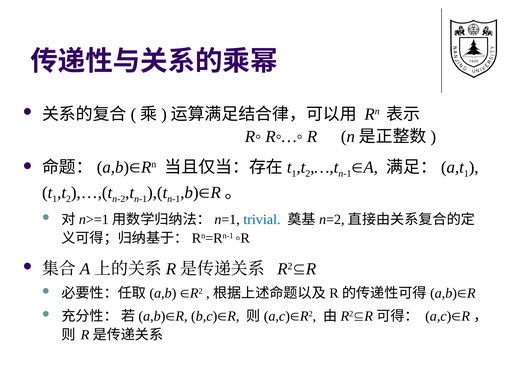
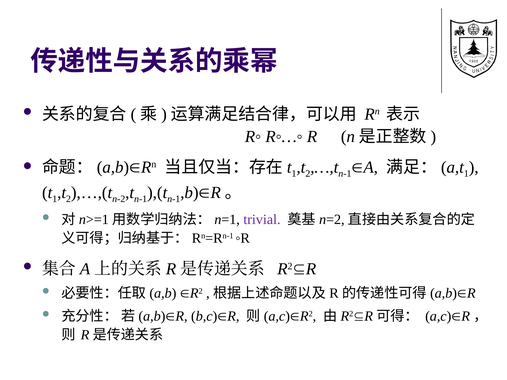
trivial colour: blue -> purple (262, 220)
